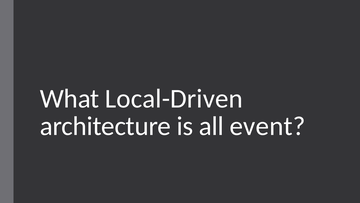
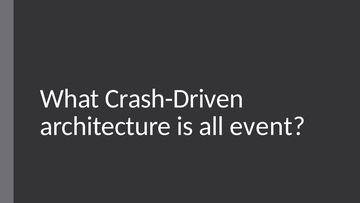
Local-Driven: Local-Driven -> Crash-Driven (174, 98)
